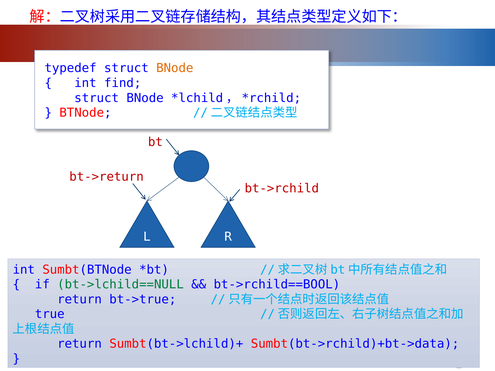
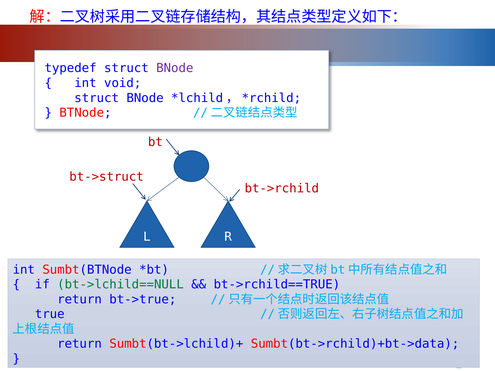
BNode colour: orange -> purple (175, 68)
find: find -> void (123, 83)
bt->return: bt->return -> bt->struct (107, 177)
bt->rchild==BOOL: bt->rchild==BOOL -> bt->rchild==TRUE (277, 285)
